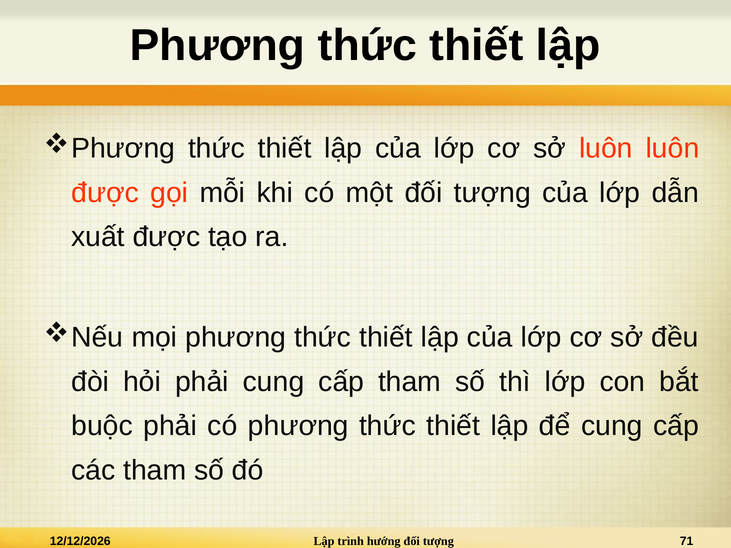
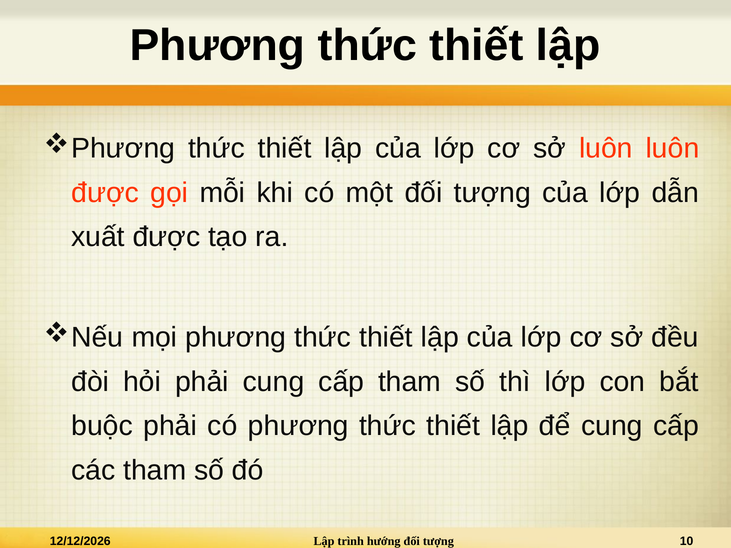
71: 71 -> 10 (687, 542)
